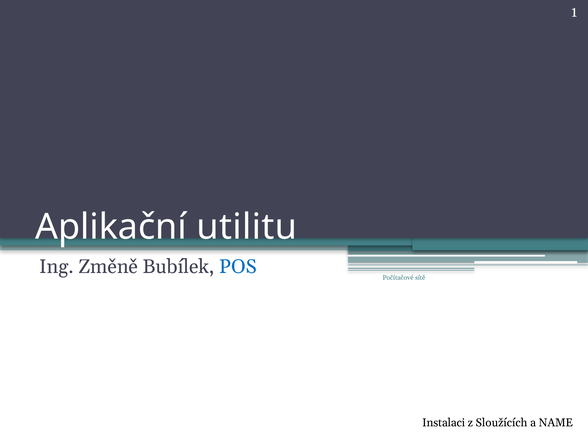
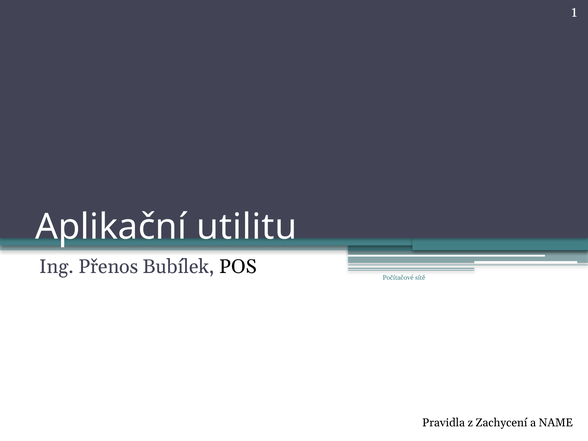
Změně: Změně -> Přenos (108, 267)
POS colour: blue -> black (238, 267)
Instalaci: Instalaci -> Pravidla (444, 423)
Sloužících: Sloužících -> Zachycení (501, 423)
